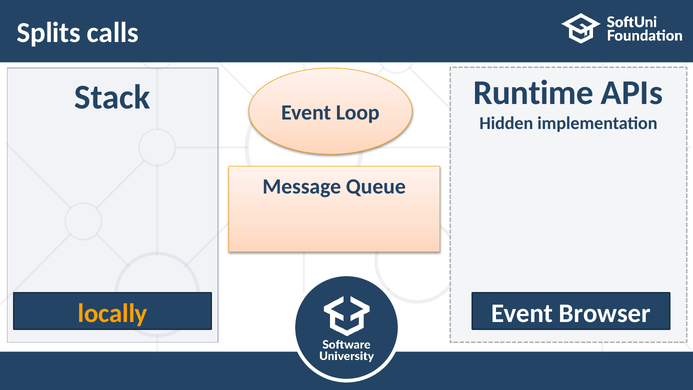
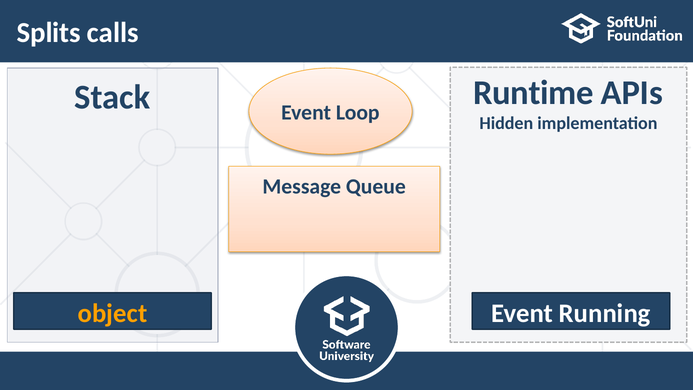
locally: locally -> object (112, 313)
Browser: Browser -> Running (605, 313)
